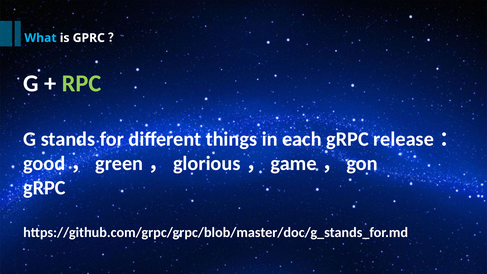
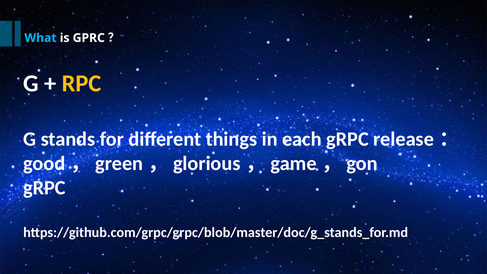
RPC colour: light green -> yellow (82, 83)
